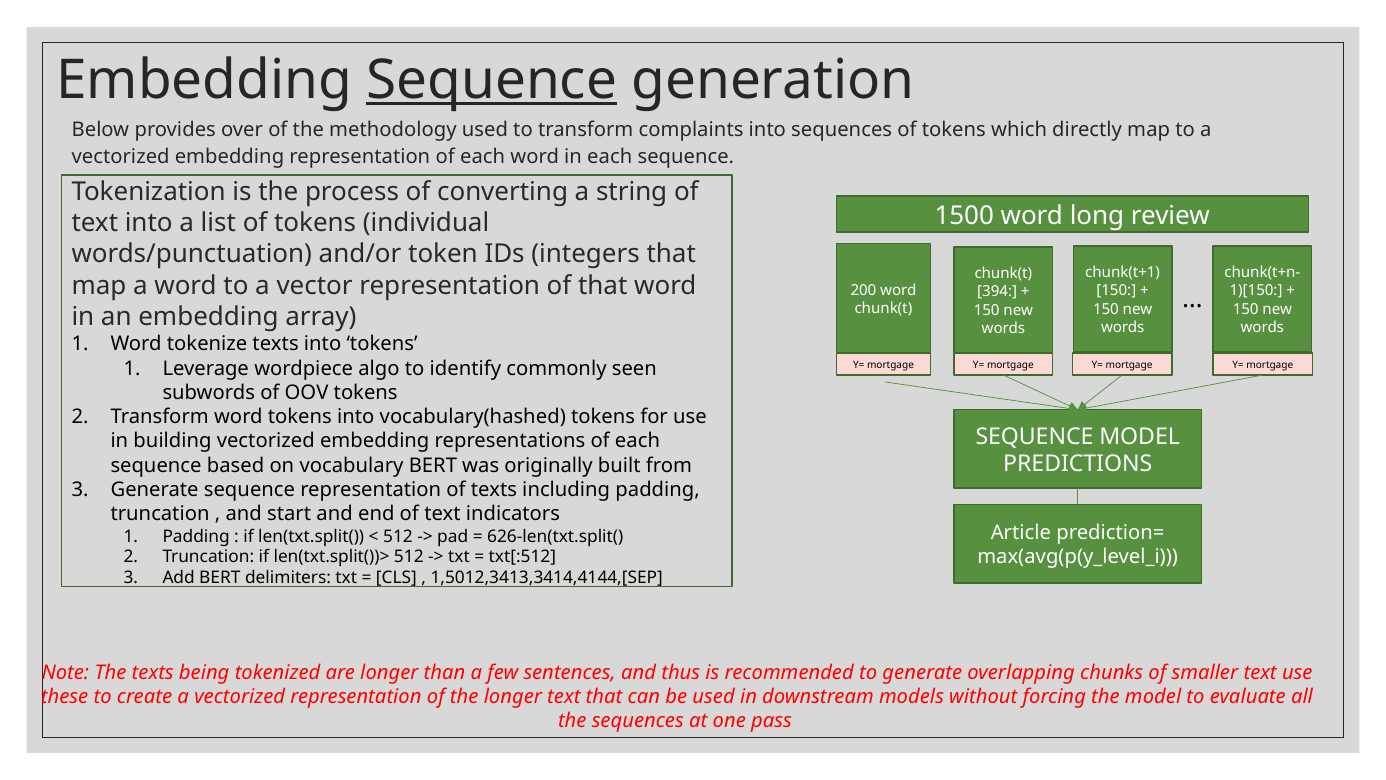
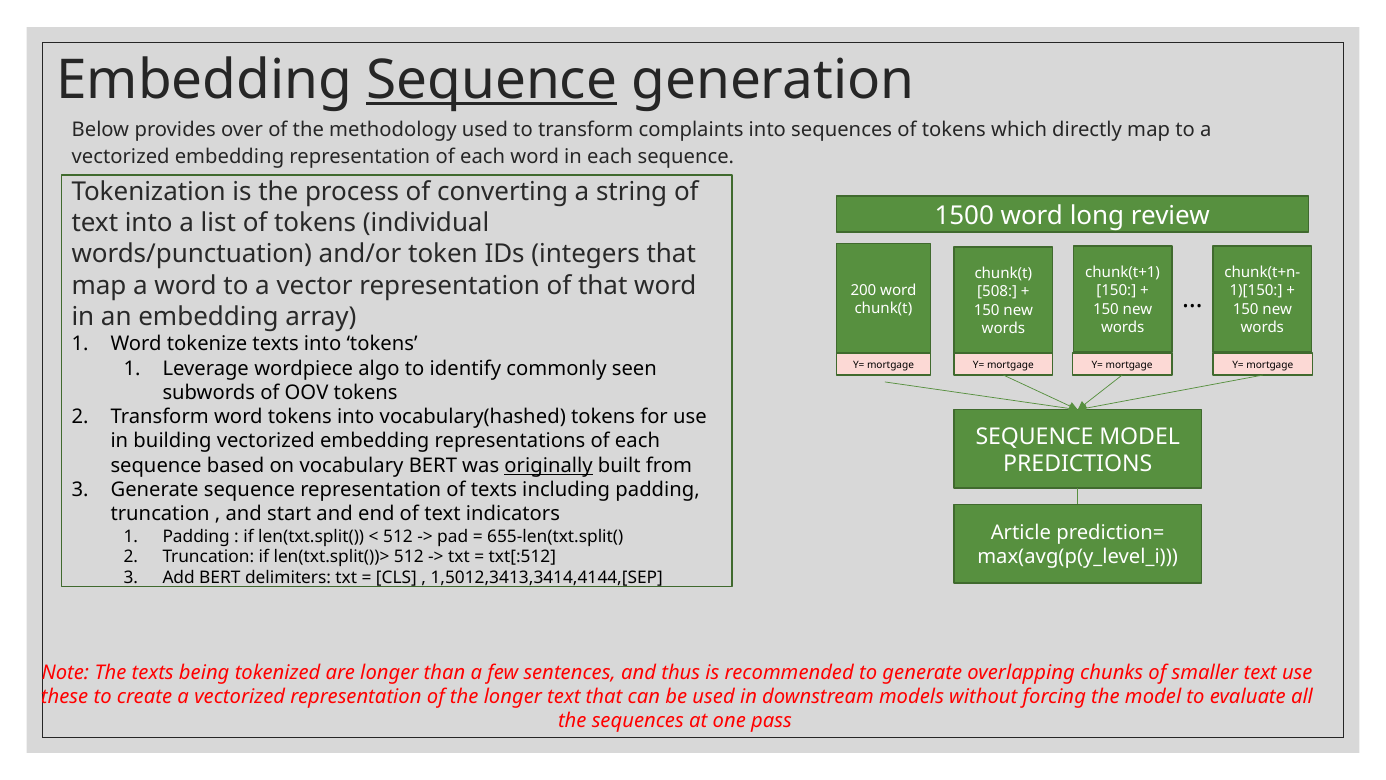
394: 394 -> 508 (997, 292)
originally underline: none -> present (549, 465)
626-len(txt.split(: 626-len(txt.split( -> 655-len(txt.split( (555, 536)
